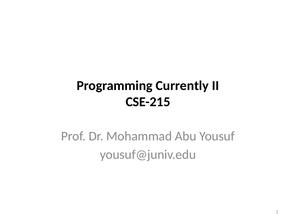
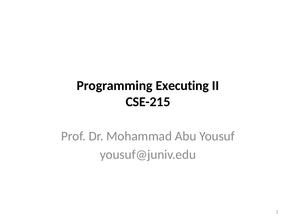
Currently: Currently -> Executing (182, 86)
